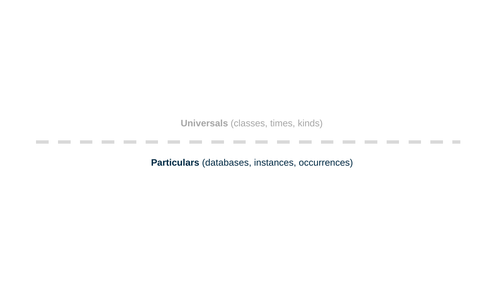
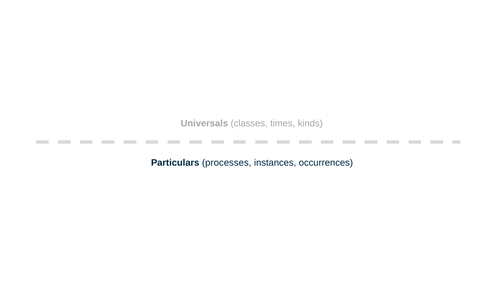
databases: databases -> processes (227, 163)
